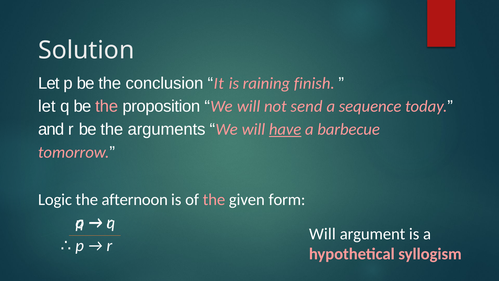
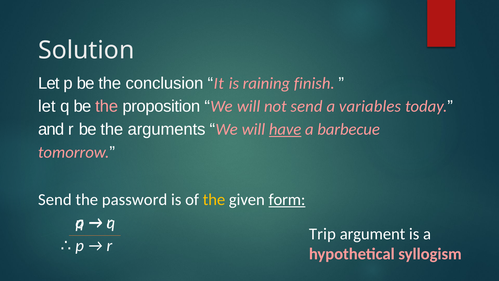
sequence: sequence -> variables (370, 106)
Logic: Logic -> Send (55, 200)
afternoon: afternoon -> password (135, 200)
the colour: pink -> yellow (214, 200)
form underline: none -> present (287, 200)
Will: Will -> Trip (322, 234)
